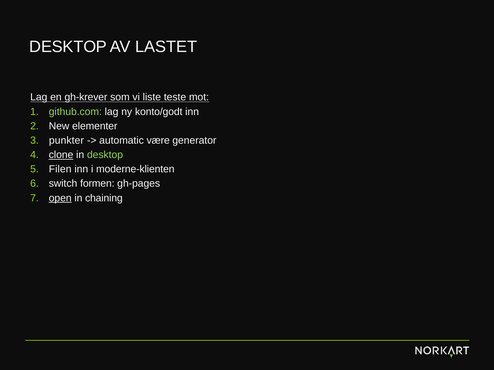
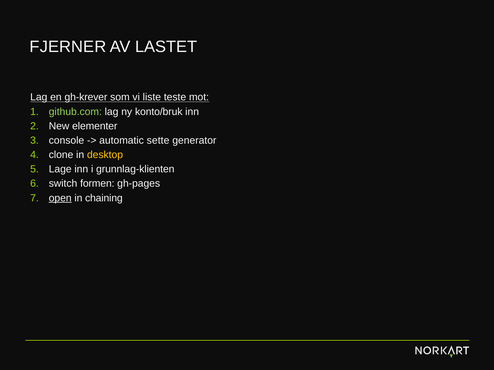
DESKTOP: DESKTOP -> FJERNER (68, 47)
konto/godt: konto/godt -> konto/bruk (159, 112)
punkter: punkter -> console (66, 141)
være: være -> sette (158, 141)
clone underline: present -> none (61, 155)
desktop colour: light green -> yellow (105, 155)
Filen: Filen -> Lage (60, 169)
moderne-klienten: moderne-klienten -> grunnlag-klienten (135, 169)
